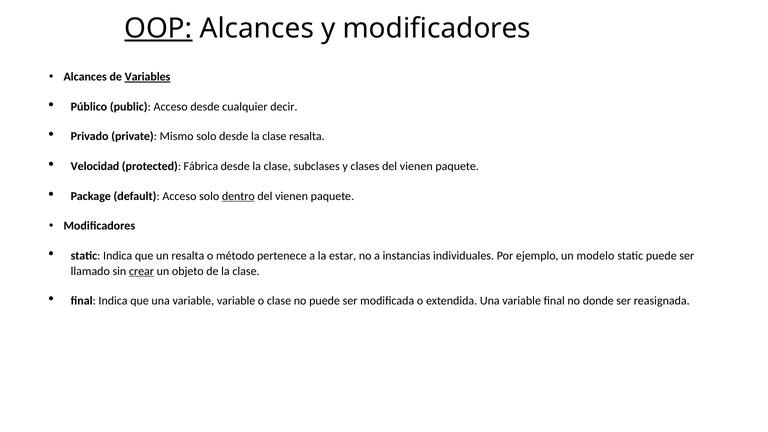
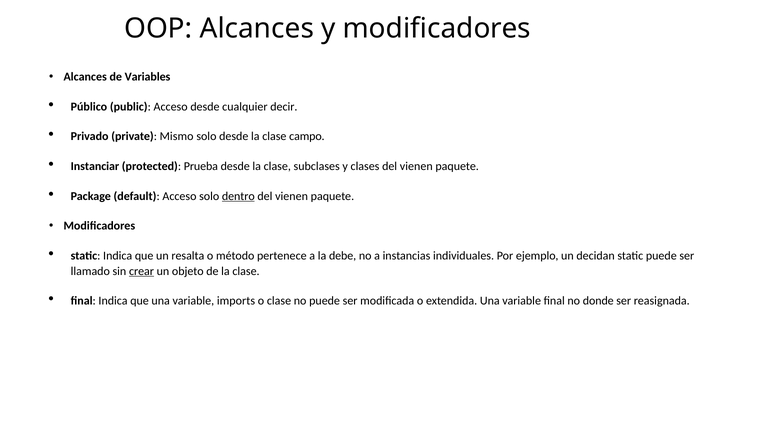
OOP underline: present -> none (158, 28)
Variables underline: present -> none (148, 77)
clase resalta: resalta -> campo (307, 136)
Velocidad: Velocidad -> Instanciar (95, 166)
Fábrica: Fábrica -> Prueba (201, 166)
estar: estar -> debe (343, 256)
modelo: modelo -> decidan (596, 256)
variable variable: variable -> imports (236, 301)
